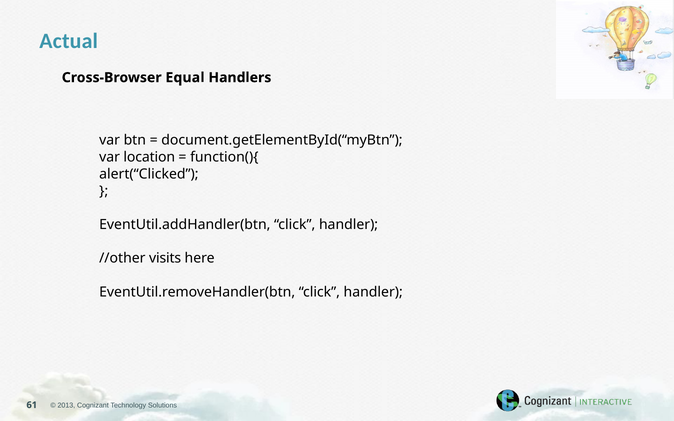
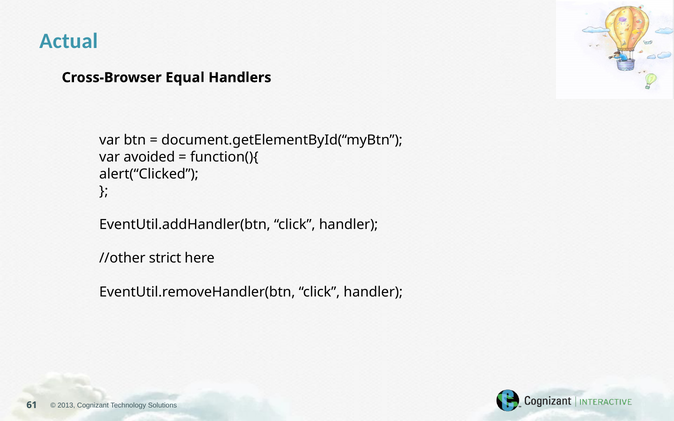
location: location -> avoided (149, 157)
visits: visits -> strict (165, 258)
